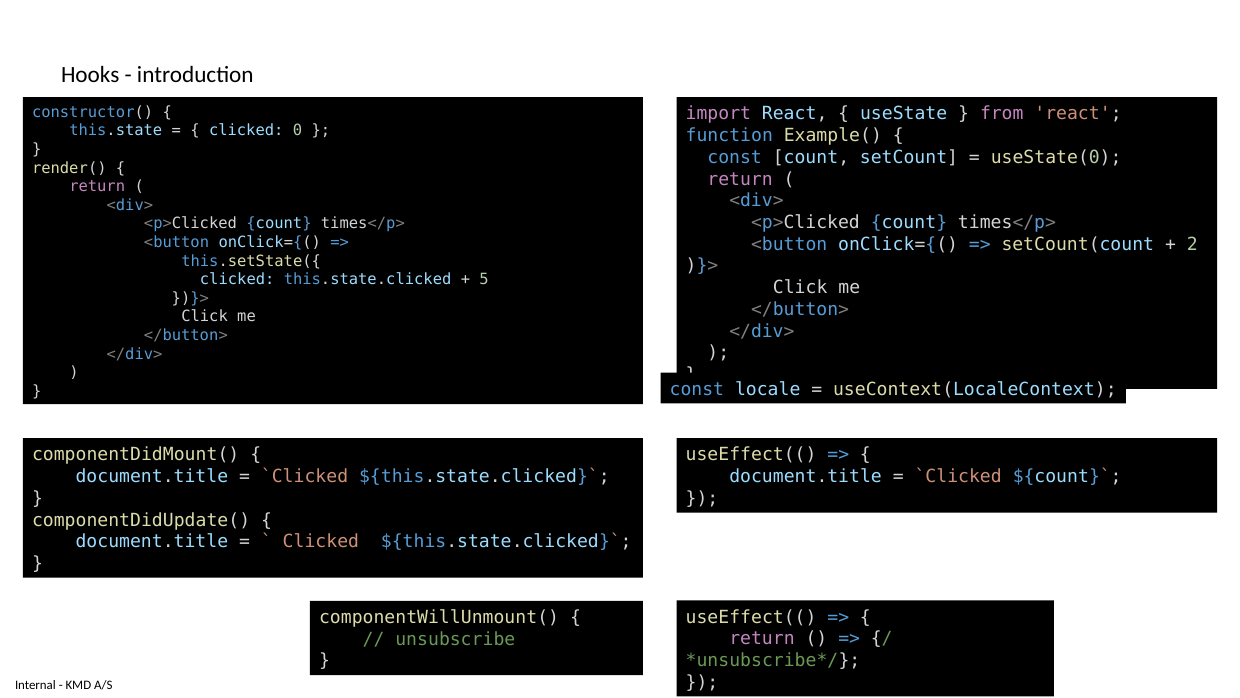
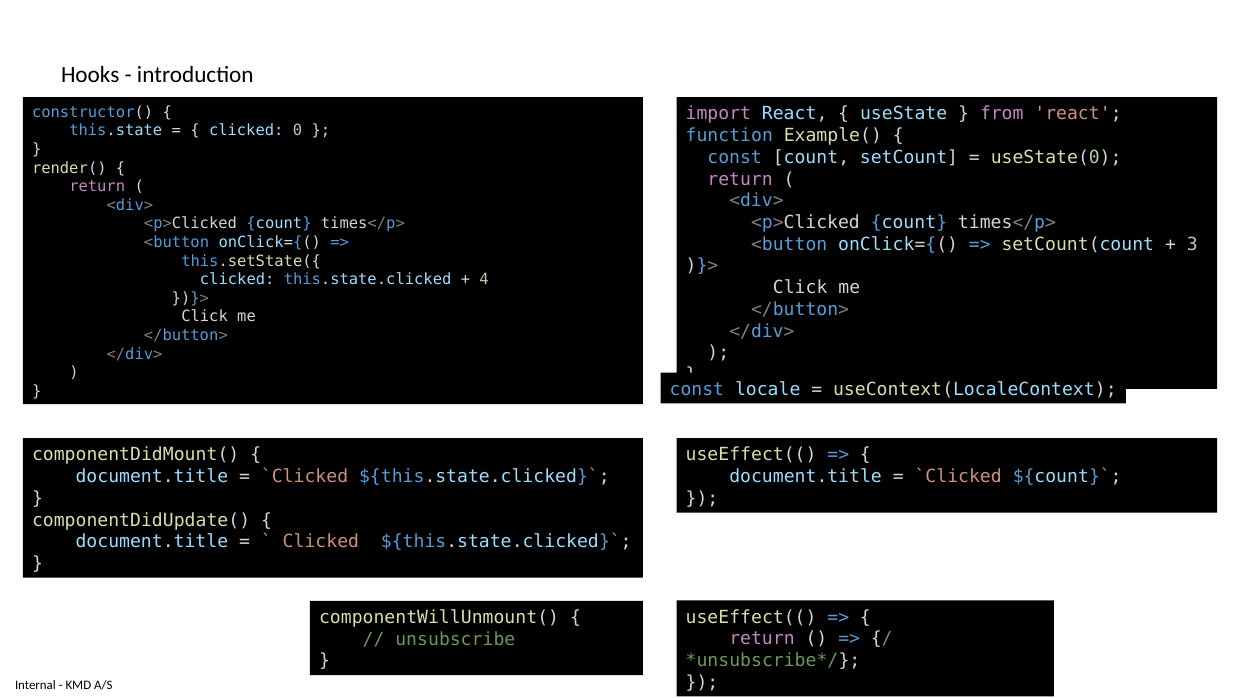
2: 2 -> 3 (1192, 244)
5: 5 -> 4 (484, 279)
